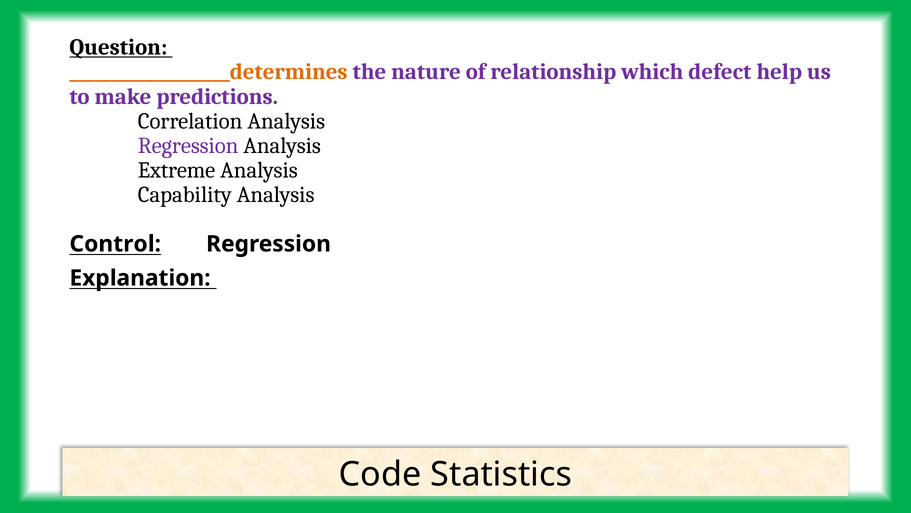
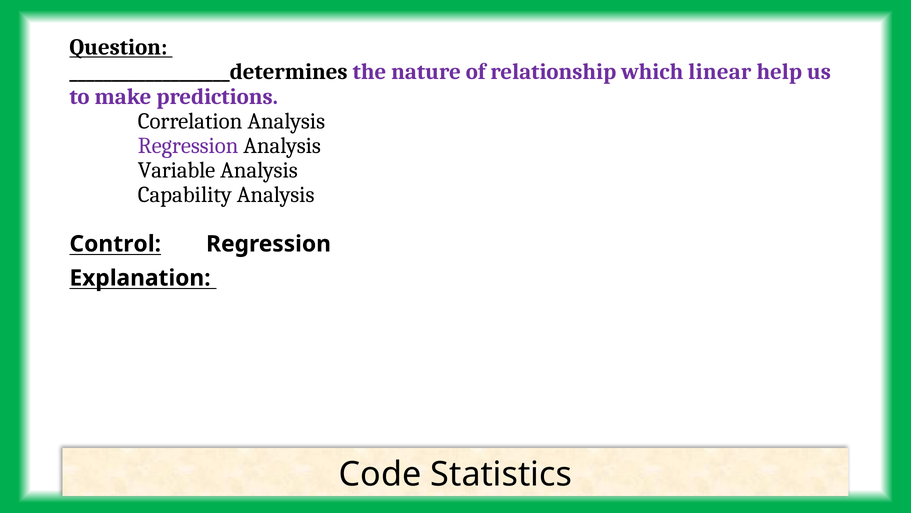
___________________determines colour: orange -> black (209, 72)
defect: defect -> linear (720, 72)
Extreme: Extreme -> Variable (177, 170)
